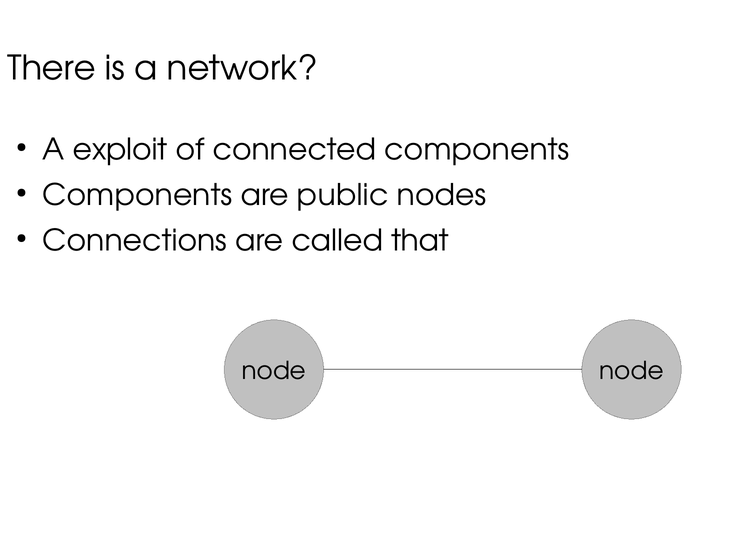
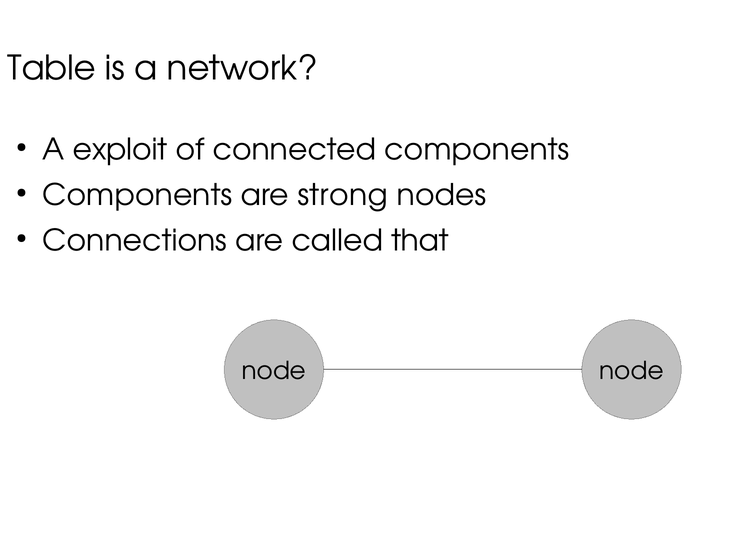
There: There -> Table (52, 68)
public: public -> strong (343, 195)
